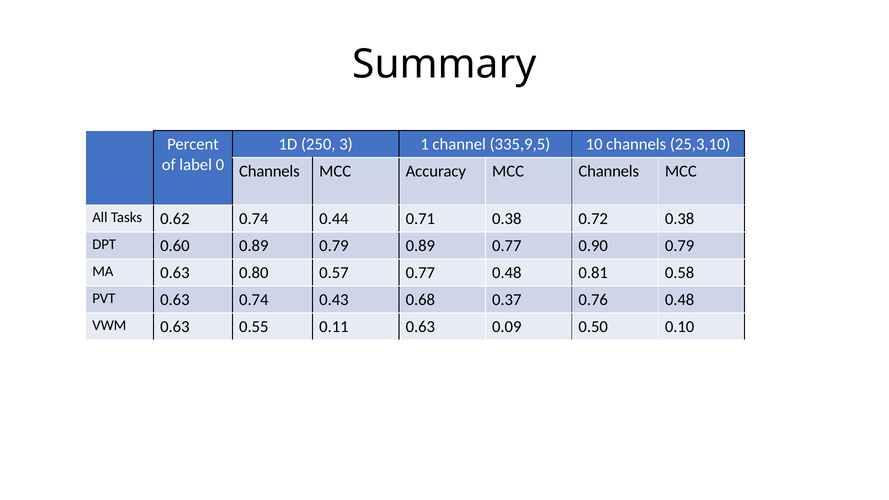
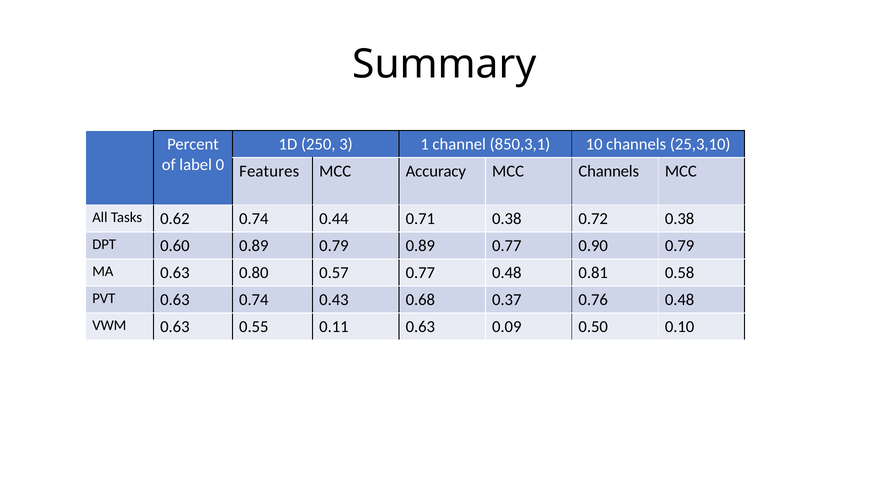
335,9,5: 335,9,5 -> 850,3,1 (520, 144)
Channels: Channels -> Features (269, 171)
